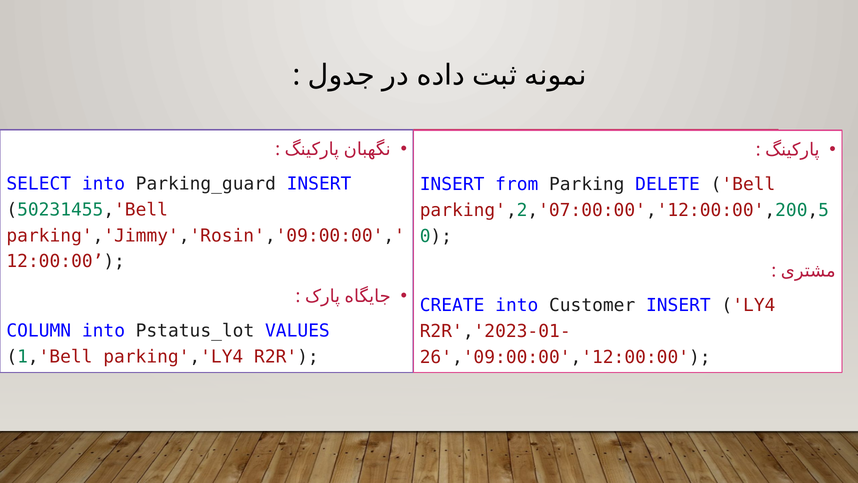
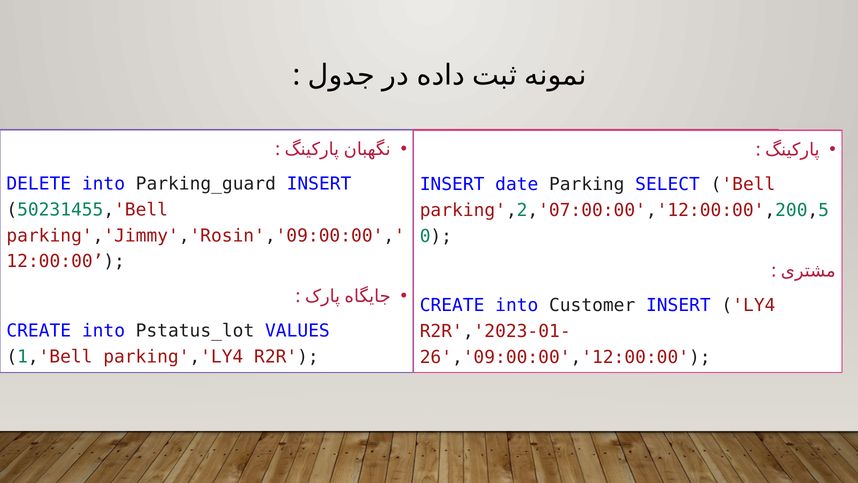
SELECT: SELECT -> DELETE (39, 184)
from: from -> date (517, 184)
DELETE: DELETE -> SELECT (668, 184)
COLUMN: COLUMN -> CREATE (39, 331)
